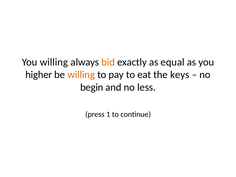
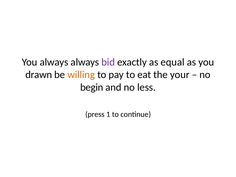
You willing: willing -> always (54, 62)
bid colour: orange -> purple (108, 62)
higher: higher -> drawn (39, 75)
keys: keys -> your (180, 75)
